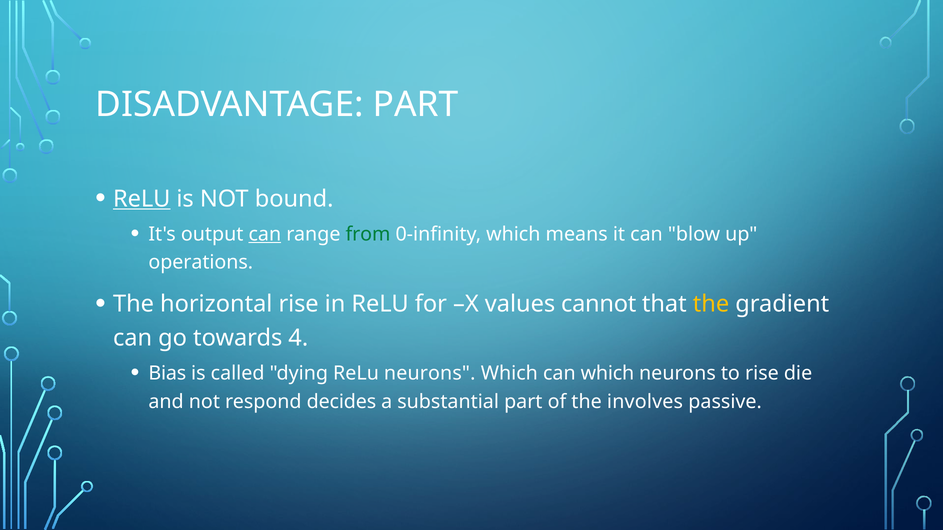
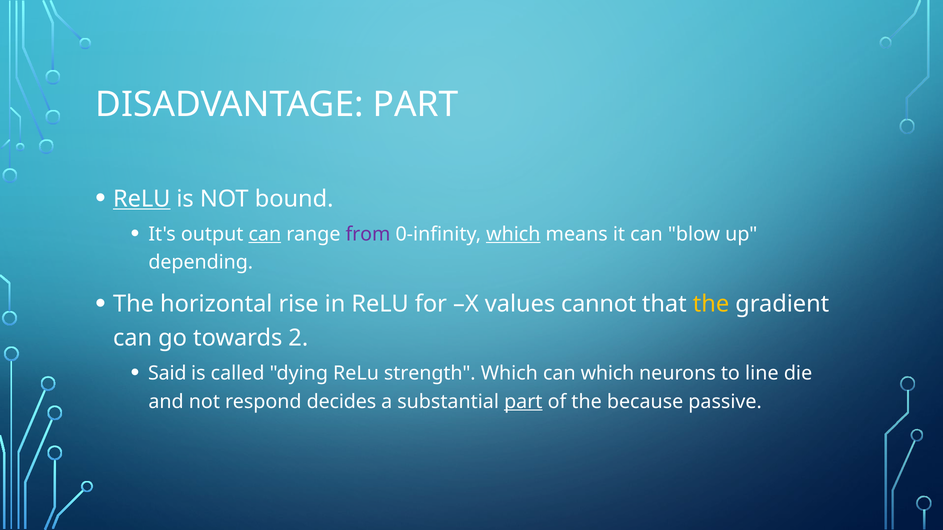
from colour: green -> purple (368, 234)
which underline: none -> present (513, 234)
operations: operations -> depending (201, 263)
4: 4 -> 2 (298, 338)
Bias: Bias -> Said (167, 374)
ReLu neurons: neurons -> strength (430, 374)
to rise: rise -> line (762, 374)
part underline: none -> present (523, 402)
involves: involves -> because (645, 402)
